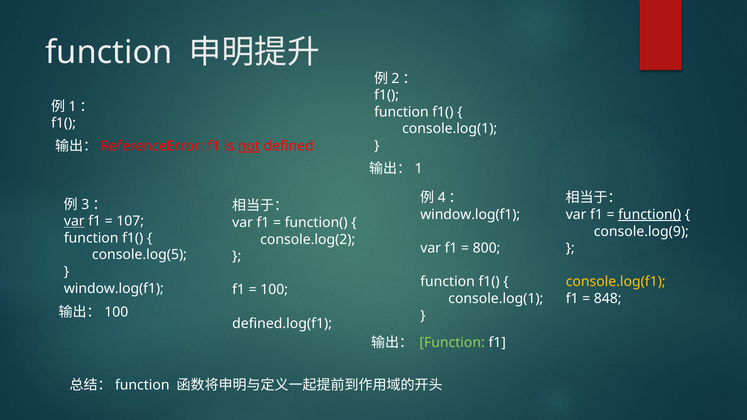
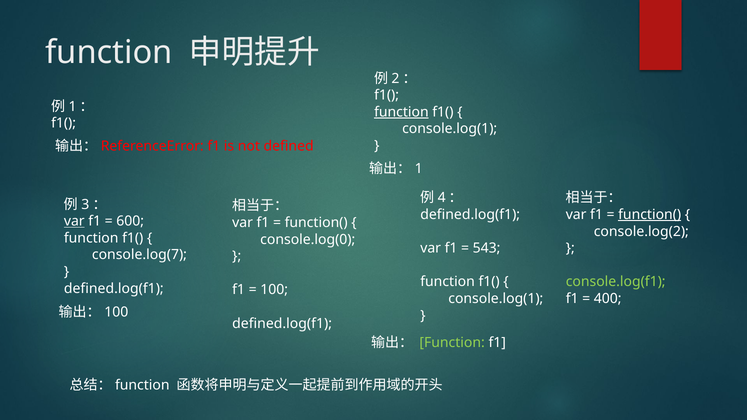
function underline: none -> present (401, 112)
not underline: present -> none (249, 146)
window.log(f1: window.log(f1 -> defined.log(f1 (470, 215)
107: 107 -> 600 (130, 221)
console.log(9: console.log(9 -> console.log(2 (641, 232)
console.log(2: console.log(2 -> console.log(0 (308, 240)
800: 800 -> 543 (487, 248)
console.log(5: console.log(5 -> console.log(7 (139, 255)
console.log(f1 colour: yellow -> light green (616, 282)
window.log(f1: window.log(f1 -> defined.log(f1 (114, 289)
848: 848 -> 400 (608, 299)
